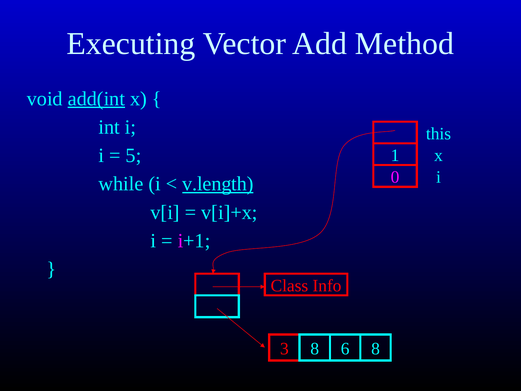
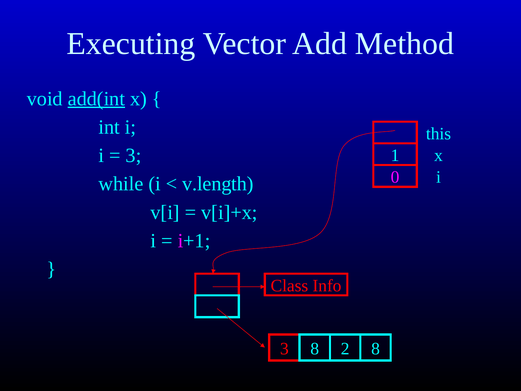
5: 5 -> 3 (133, 155)
v.length underline: present -> none (218, 184)
6: 6 -> 2 (345, 349)
